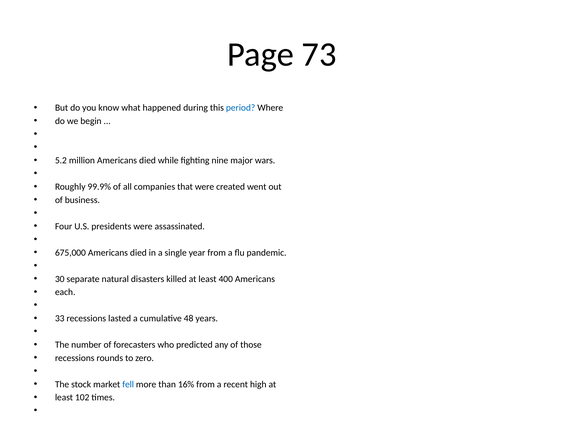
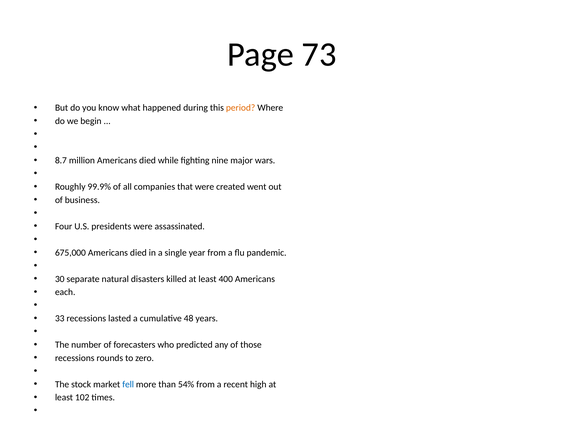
period colour: blue -> orange (241, 108)
5.2: 5.2 -> 8.7 (61, 160)
16%: 16% -> 54% (186, 384)
